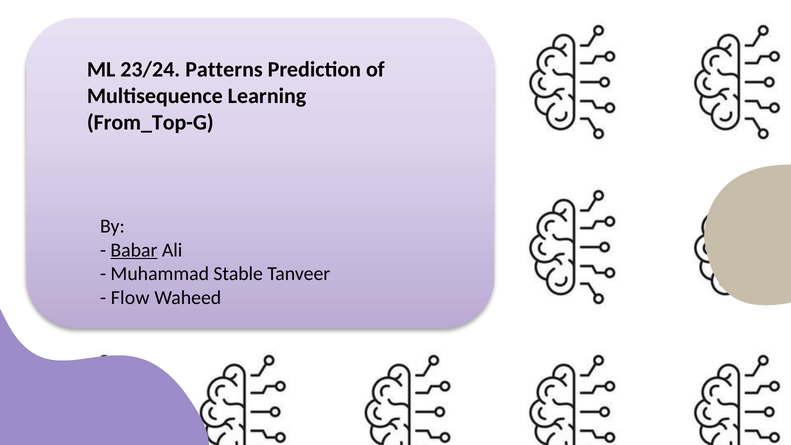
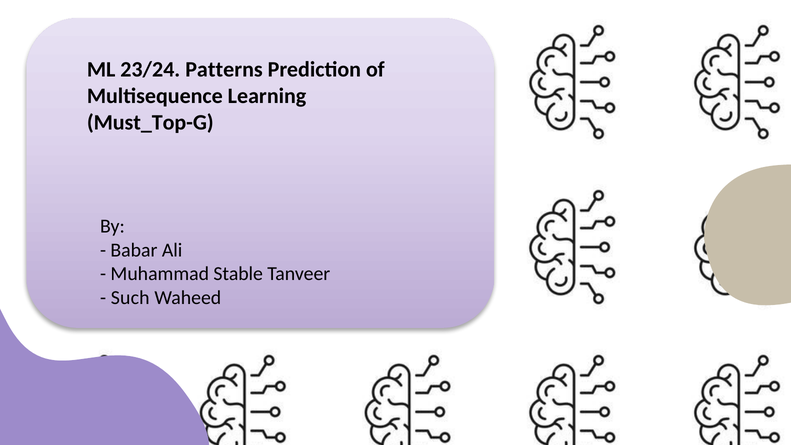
From_Top-G: From_Top-G -> Must_Top-G (150, 122)
Babar underline: present -> none (134, 250)
Flow: Flow -> Such (130, 298)
